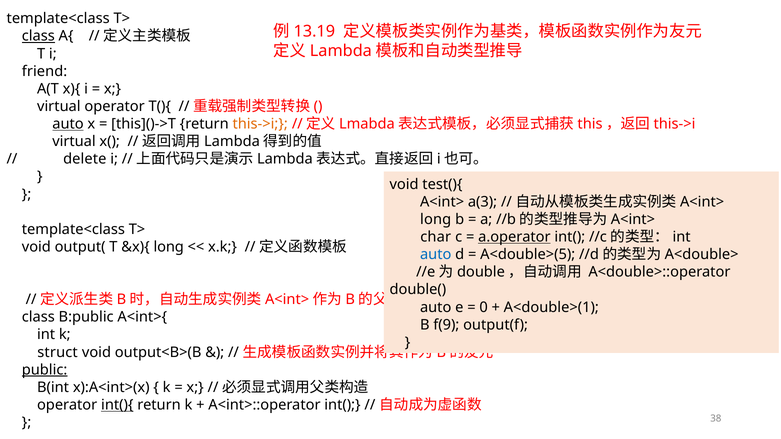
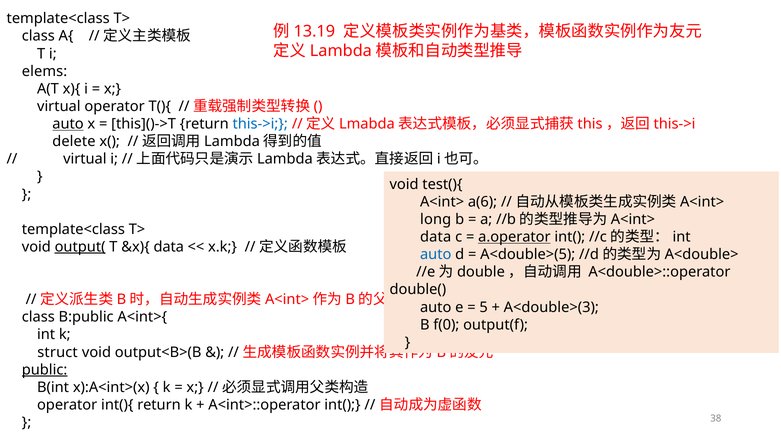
class underline: present -> none (38, 36)
friend: friend -> elems (45, 71)
this->i colour: orange -> blue (260, 124)
virtual: virtual -> delete (74, 142)
delete: delete -> virtual (85, 159)
a(3: a(3 -> a(6 (483, 202)
char: char -> data (436, 237)
output( underline: none -> present (80, 247)
&x){ long: long -> data (169, 247)
0: 0 -> 5 (484, 307)
A<double>(1: A<double>(1 -> A<double>(3 (551, 307)
f(9: f(9 -> f(0 (446, 325)
int(){ underline: present -> none (117, 405)
